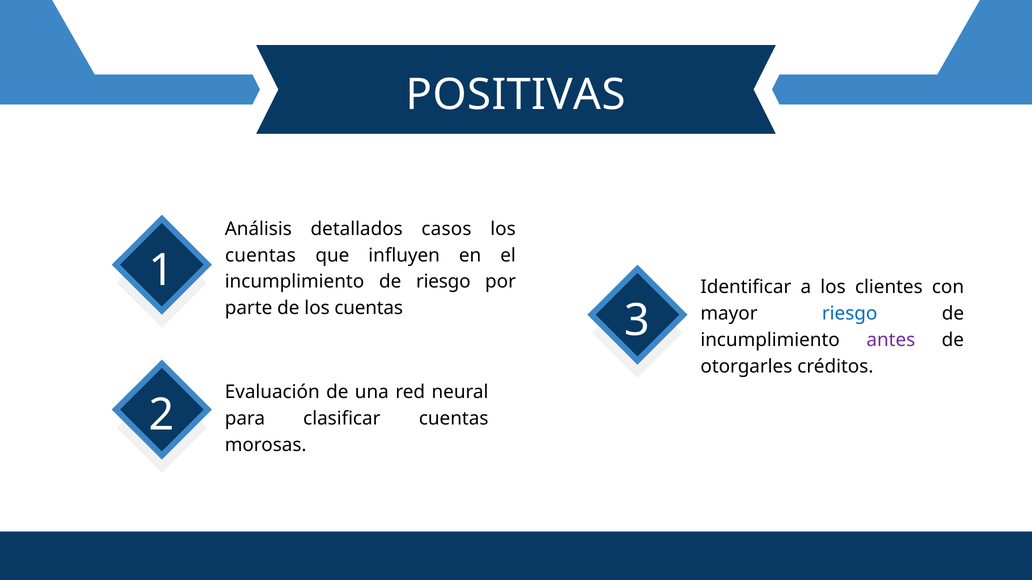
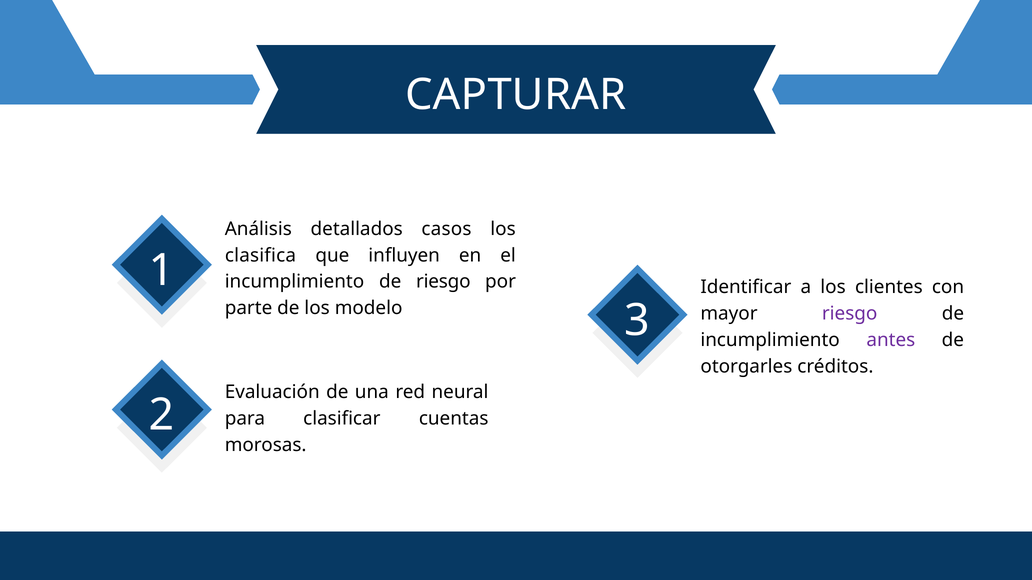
POSITIVAS: POSITIVAS -> CAPTURAR (516, 95)
cuentas: cuentas -> clasifica (260, 256)
de los cuentas: cuentas -> modelo (369, 308)
riesgo colour: blue -> purple (850, 314)
